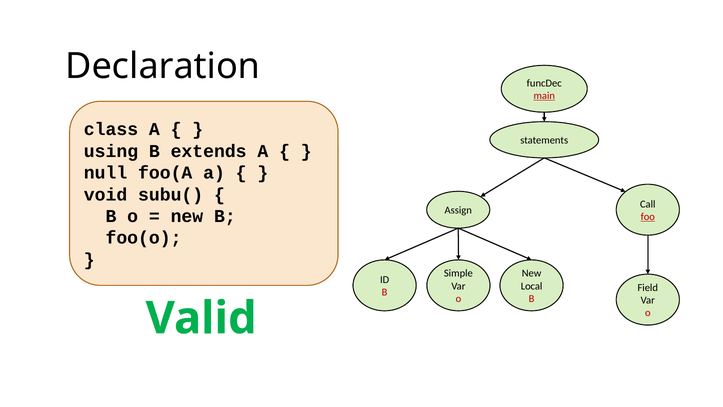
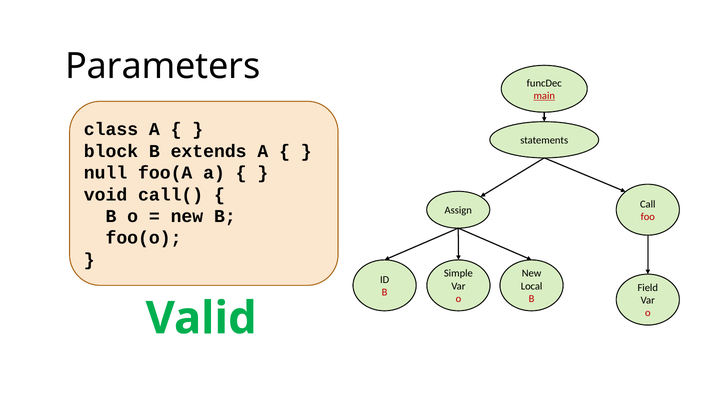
Declaration: Declaration -> Parameters (163, 66)
using: using -> block (111, 151)
subu(: subu( -> call( (171, 194)
foo underline: present -> none (648, 217)
